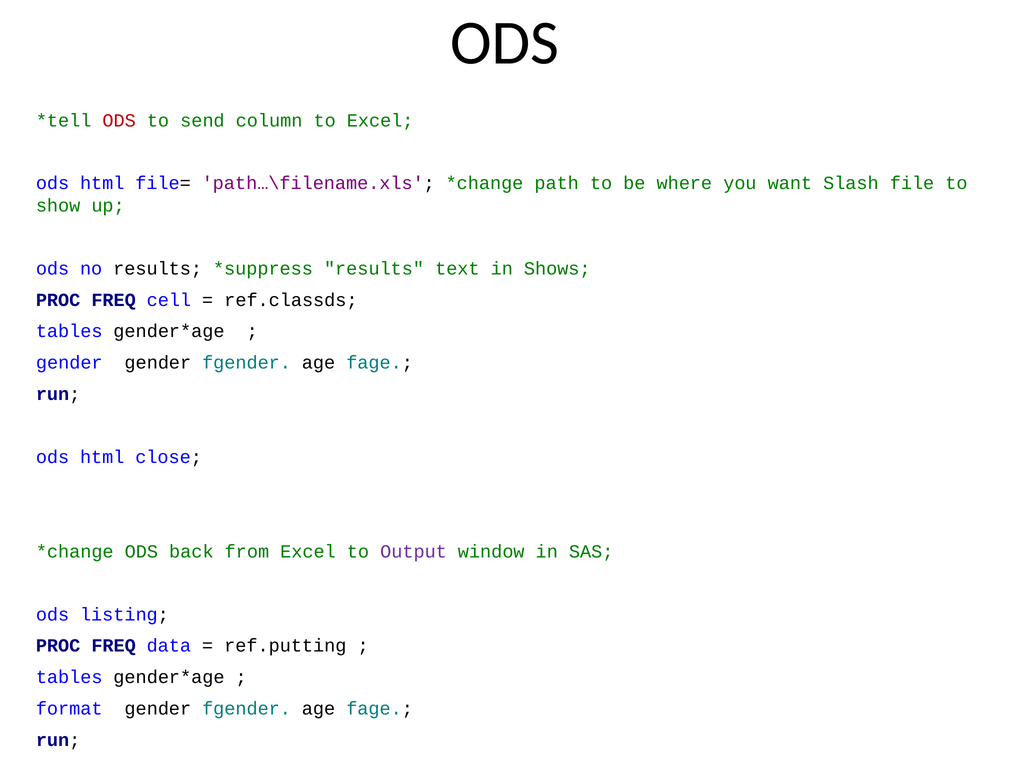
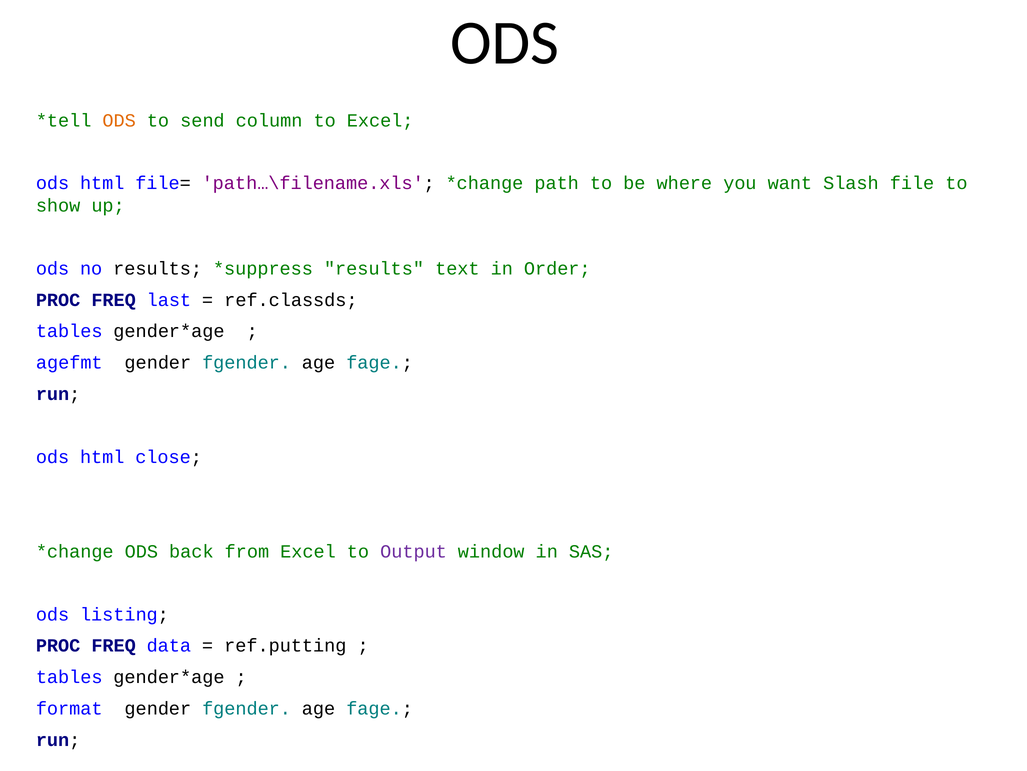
ODS colour: red -> orange (119, 120)
Shows: Shows -> Order (557, 268)
cell: cell -> last (169, 300)
gender: gender -> agefmt (69, 362)
